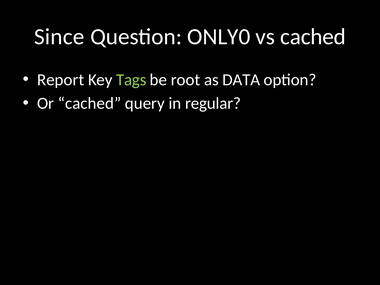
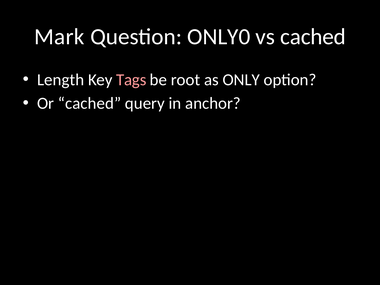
Since: Since -> Mark (59, 37)
Report: Report -> Length (61, 80)
Tags colour: light green -> pink (131, 80)
DATA: DATA -> ONLY (241, 80)
regular: regular -> anchor (213, 103)
